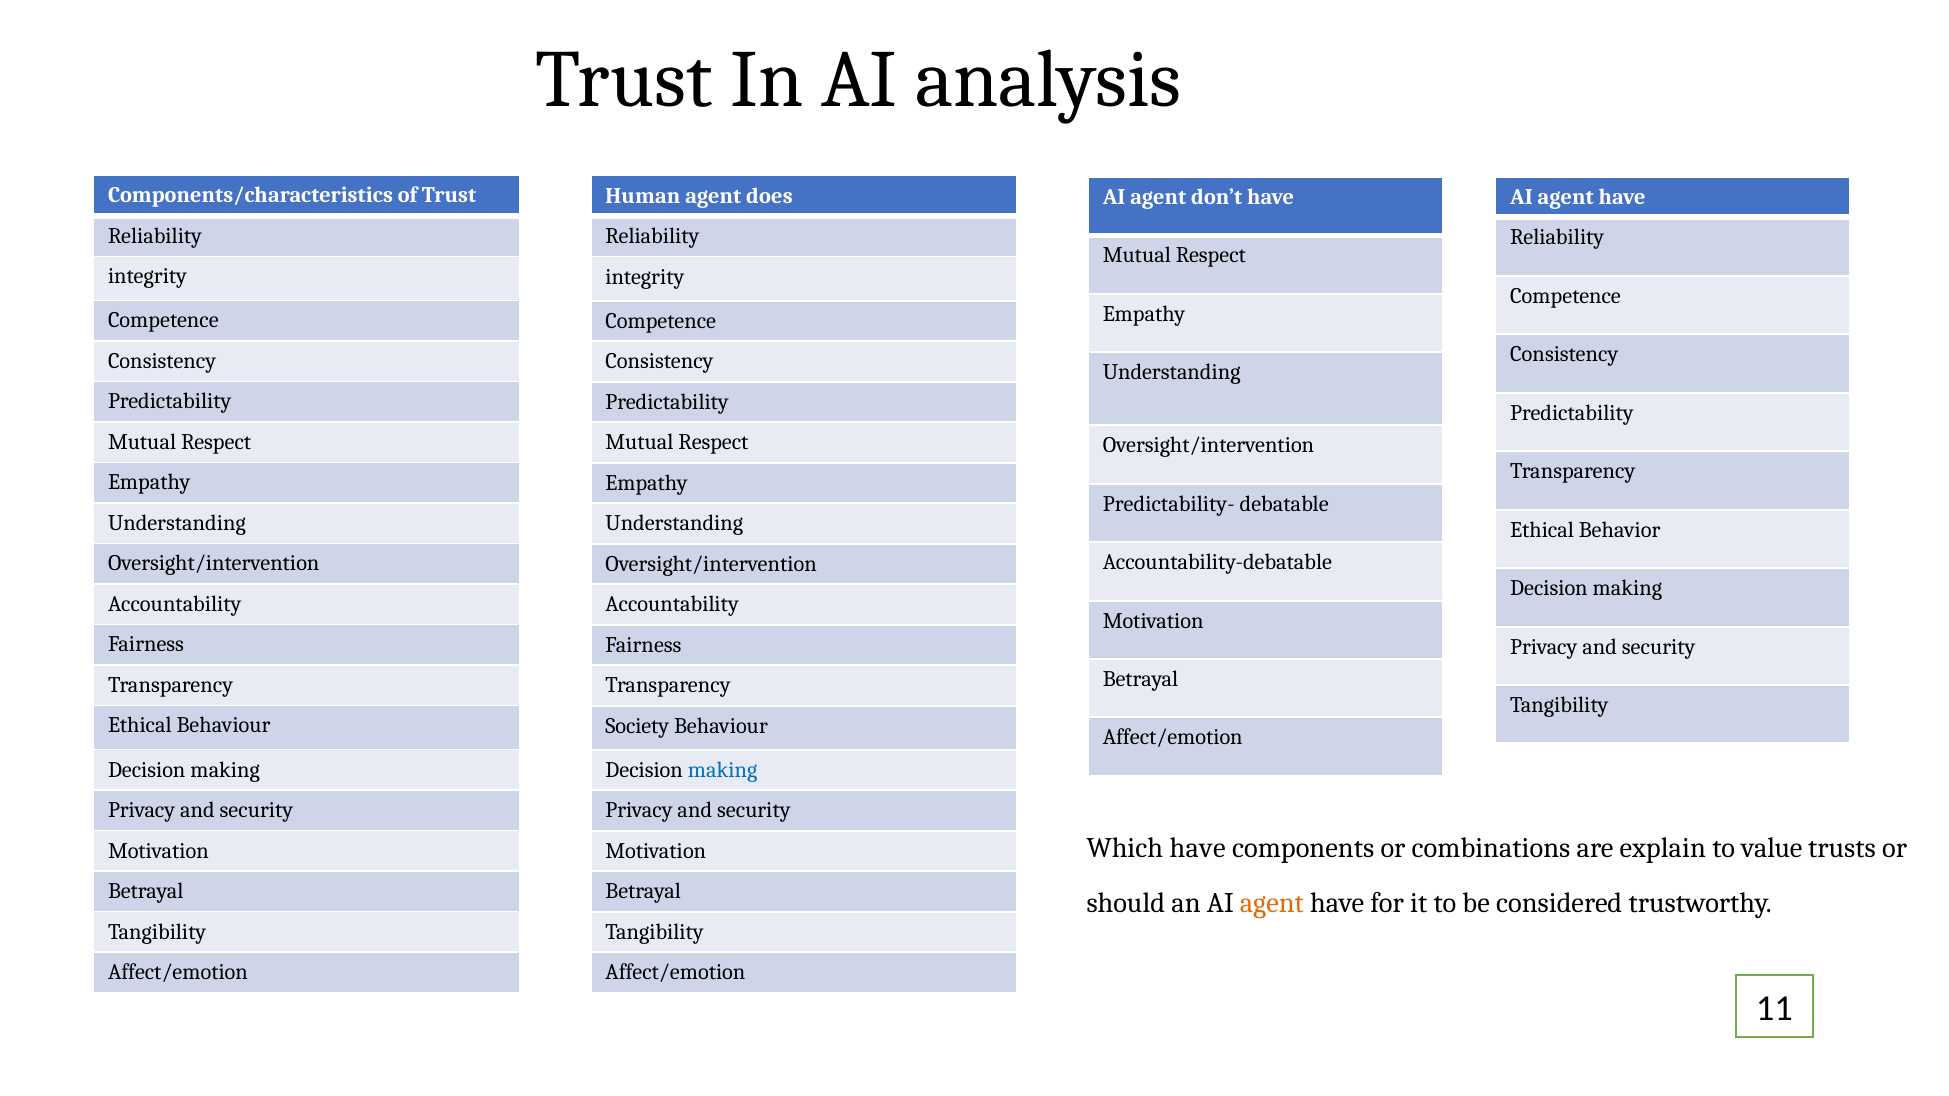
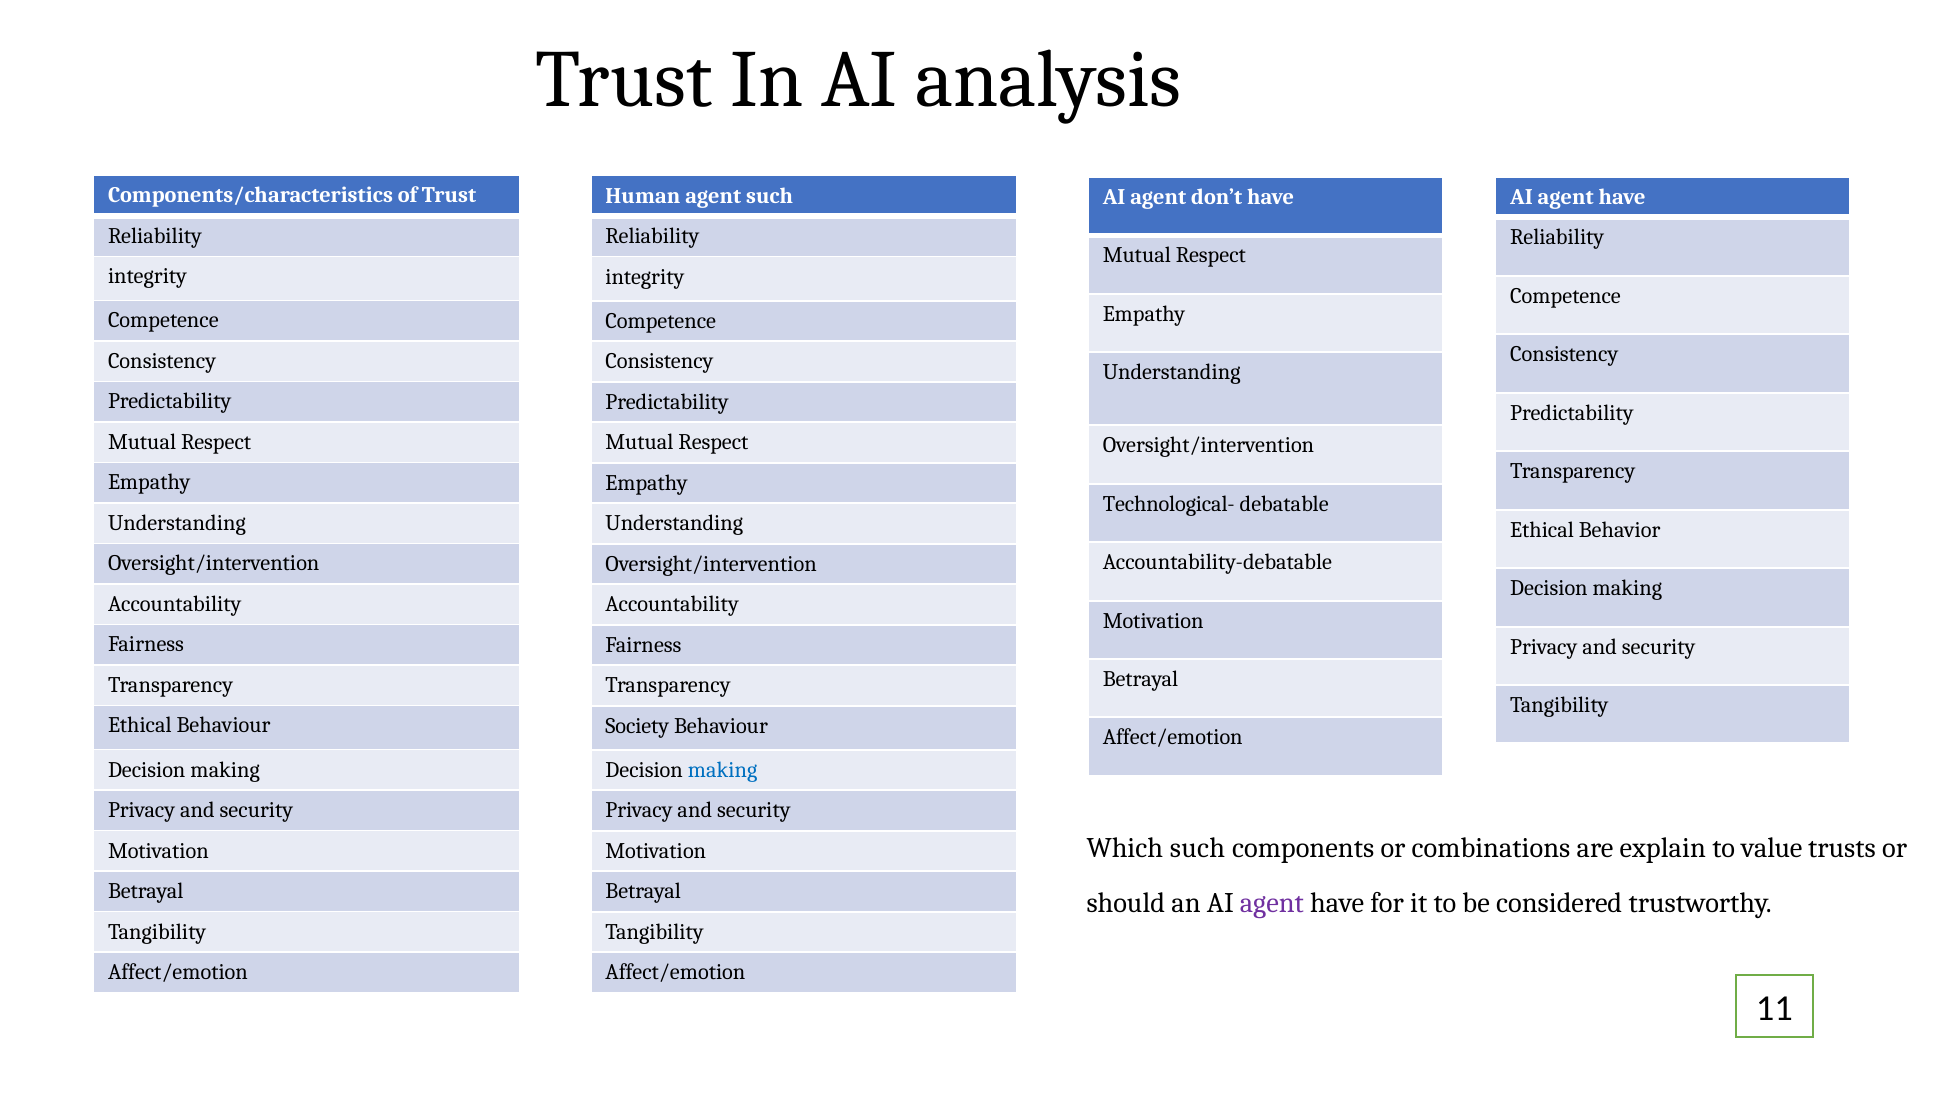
agent does: does -> such (770, 196)
Predictability-: Predictability- -> Technological- (1169, 504)
Which have: have -> such (1198, 848)
agent colour: orange -> purple (1272, 903)
